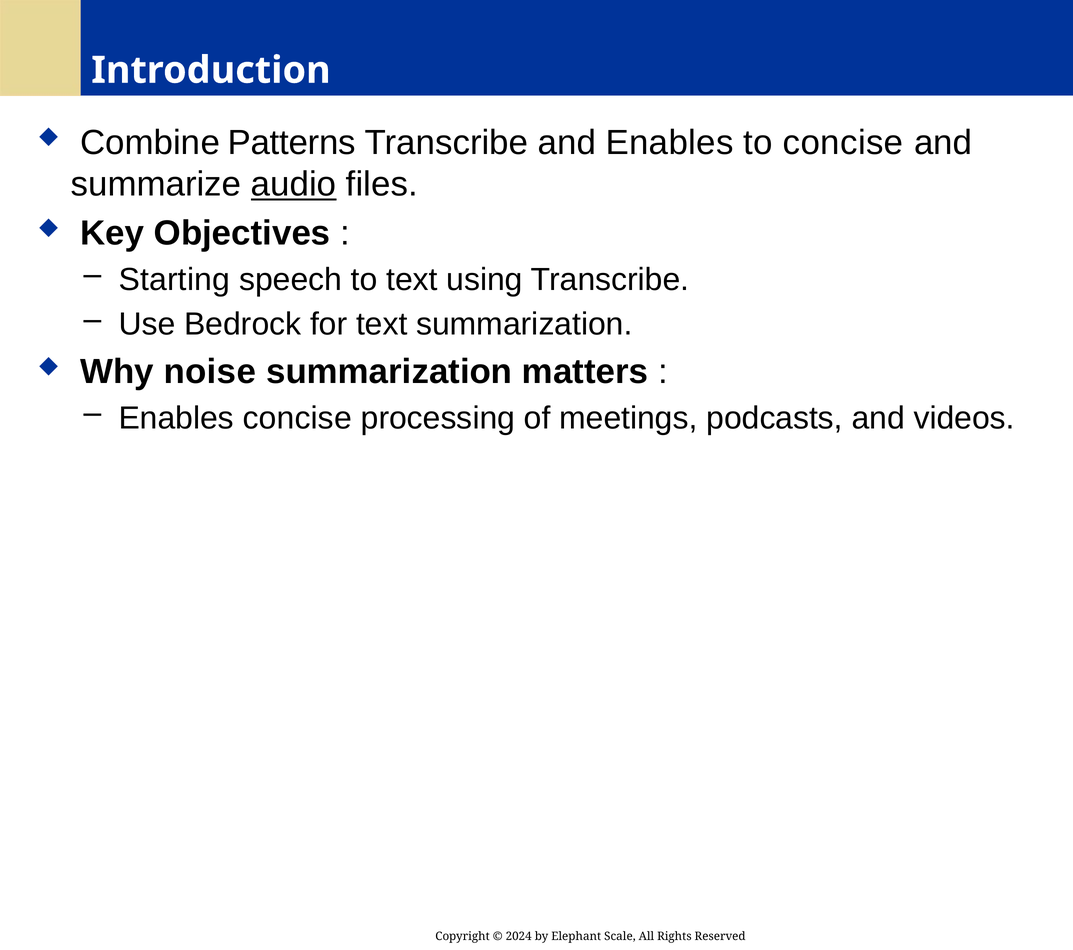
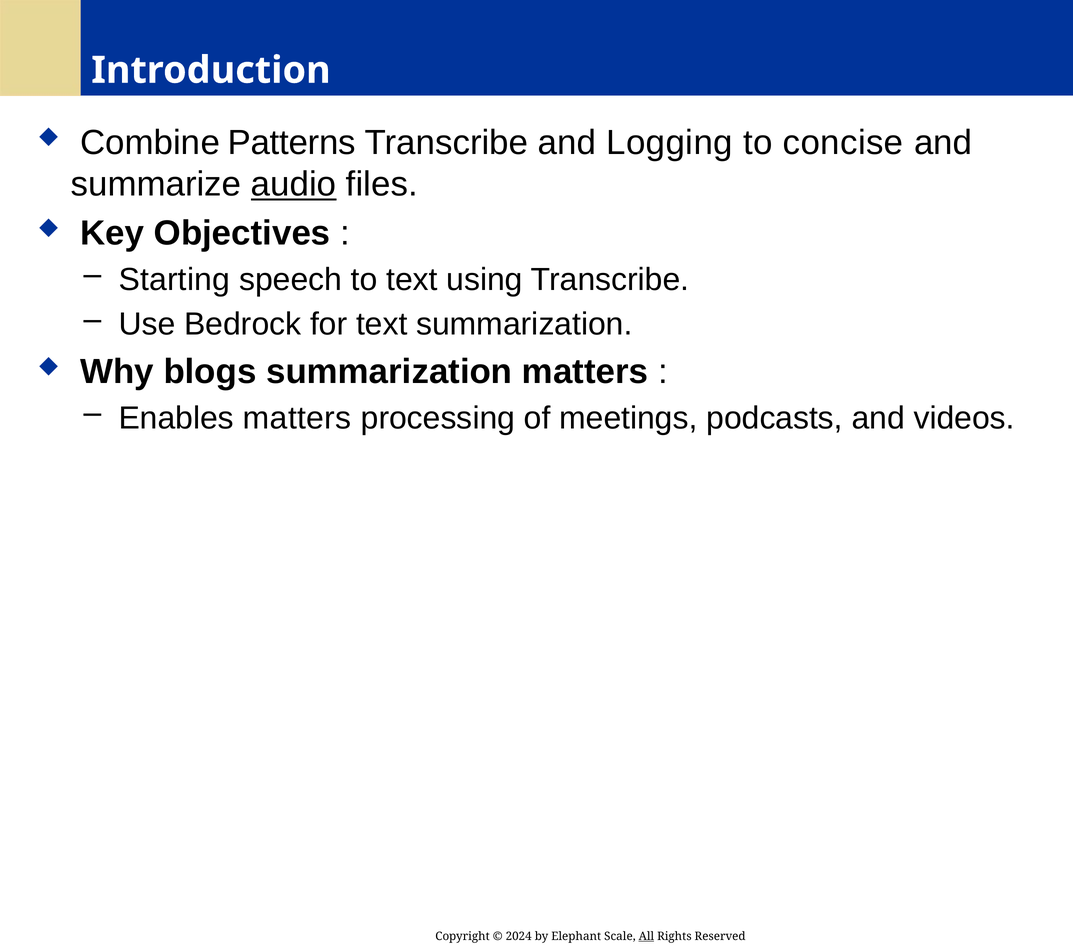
and Enables: Enables -> Logging (670, 143)
noise: noise -> blogs (210, 372)
Enables concise: concise -> matters (297, 418)
All underline: none -> present (646, 936)
